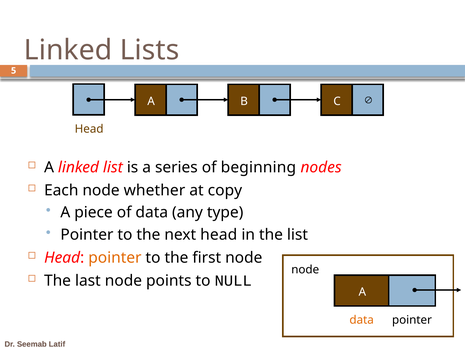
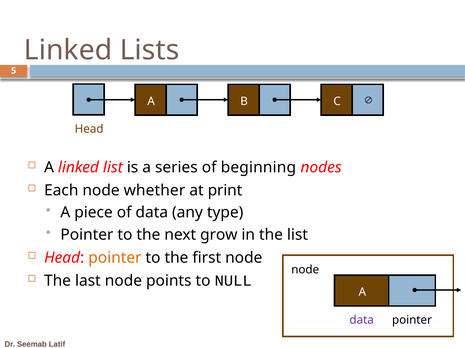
copy: copy -> print (225, 191)
next head: head -> grow (219, 235)
data colour: orange -> purple (362, 321)
